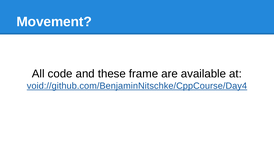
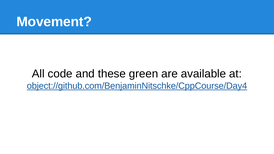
frame: frame -> green (144, 74)
void://github.com/BenjaminNitschke/CppCourse/Day4: void://github.com/BenjaminNitschke/CppCourse/Day4 -> object://github.com/BenjaminNitschke/CppCourse/Day4 (137, 86)
